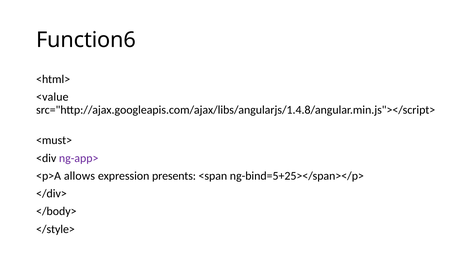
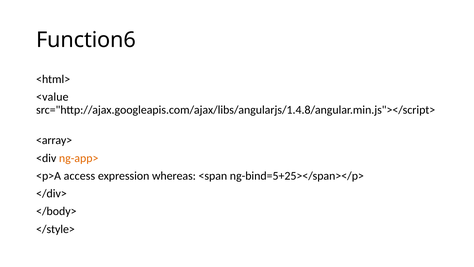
<must>: <must> -> <array> (54, 140)
ng-app> colour: purple -> orange (79, 158)
allows: allows -> access (79, 176)
presents: presents -> whereas (174, 176)
